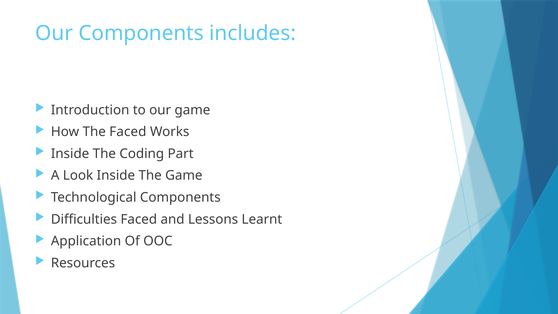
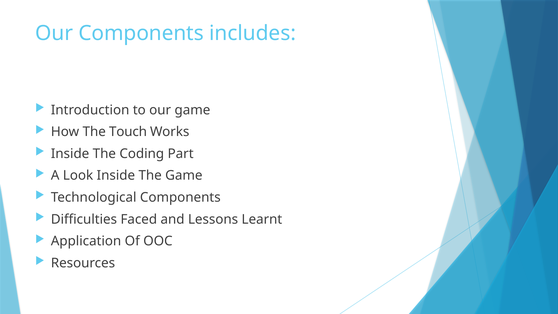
The Faced: Faced -> Touch (128, 132)
